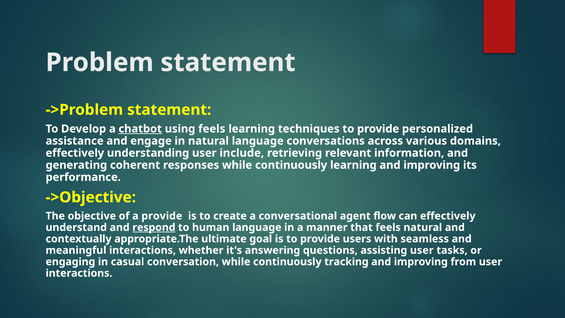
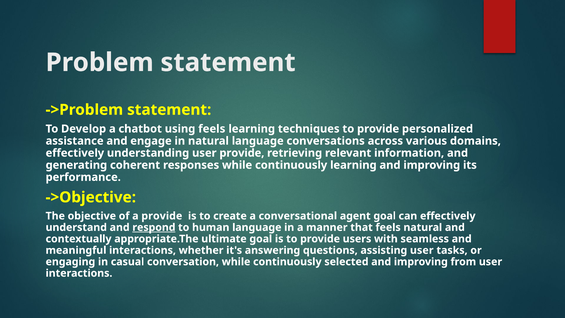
chatbot underline: present -> none (140, 129)
user include: include -> provide (242, 153)
agent flow: flow -> goal (385, 216)
tracking: tracking -> selected (346, 262)
